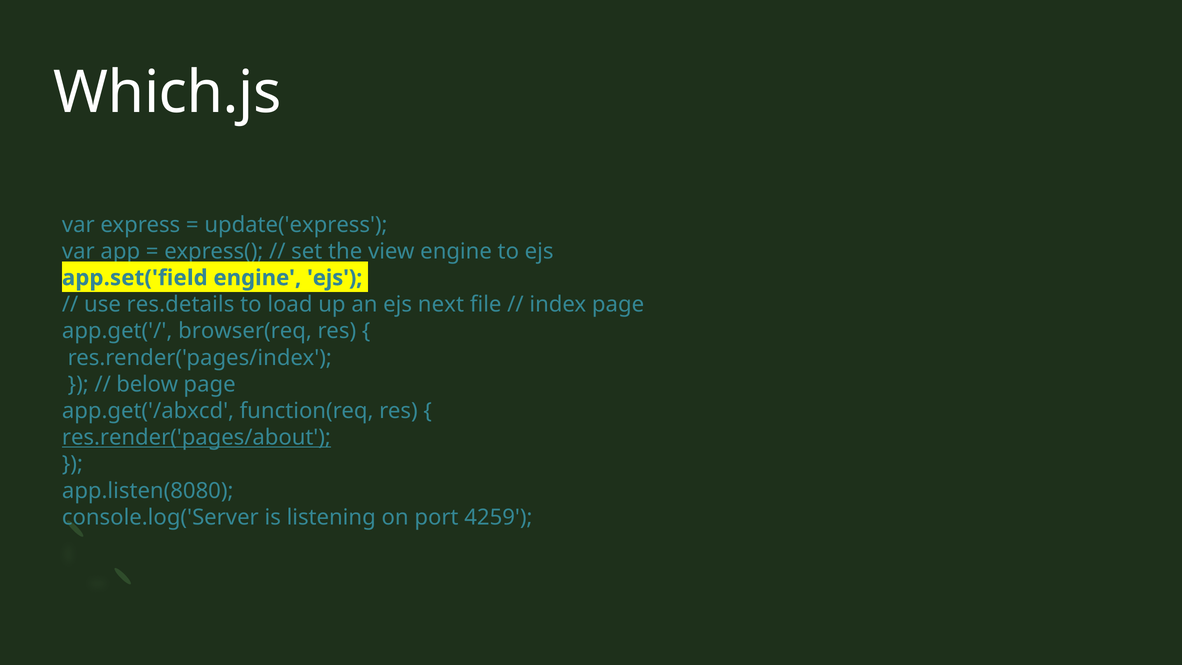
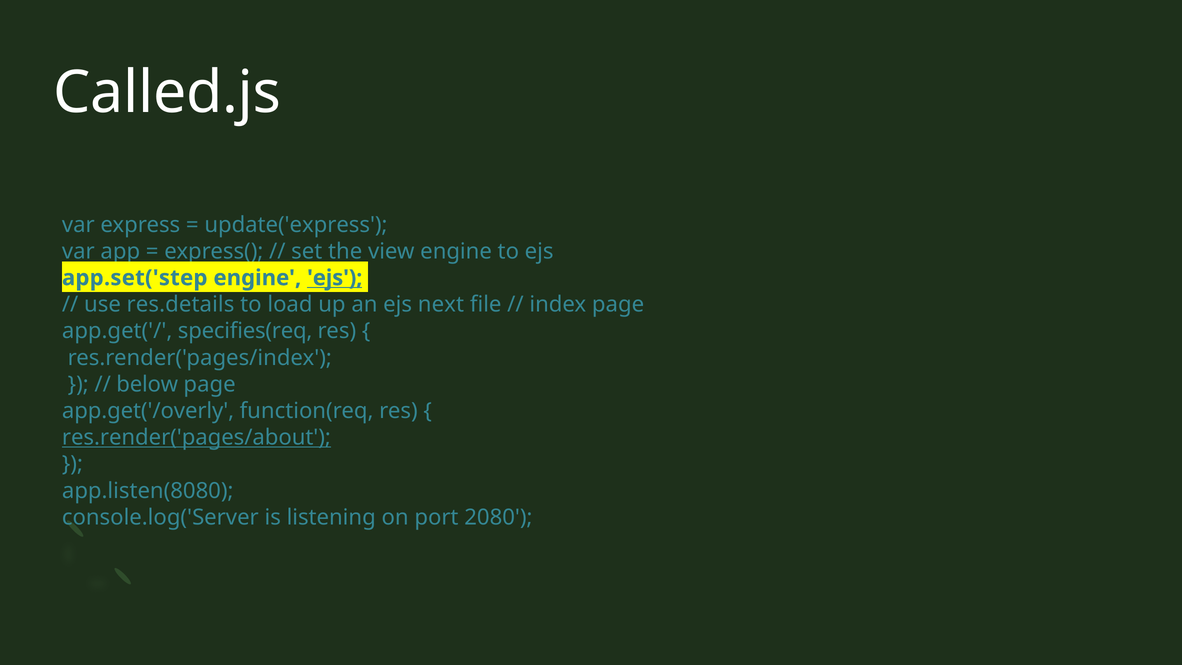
Which.js: Which.js -> Called.js (167, 93)
app.set('field: app.set('field -> app.set('step (135, 278)
ejs underline: none -> present (335, 278)
browser(req: browser(req -> specifies(req (245, 331)
app.get('/abxcd: app.get('/abxcd -> app.get('/overly (148, 411)
4259: 4259 -> 2080 (498, 517)
